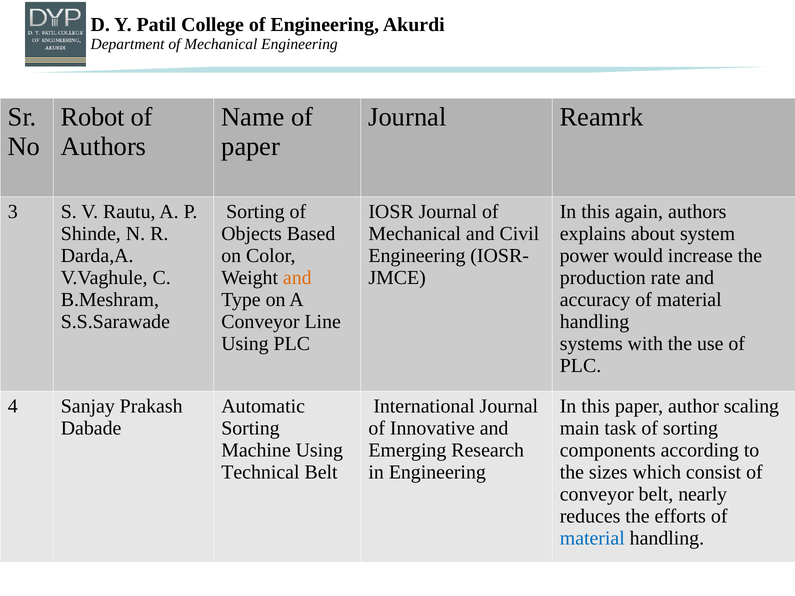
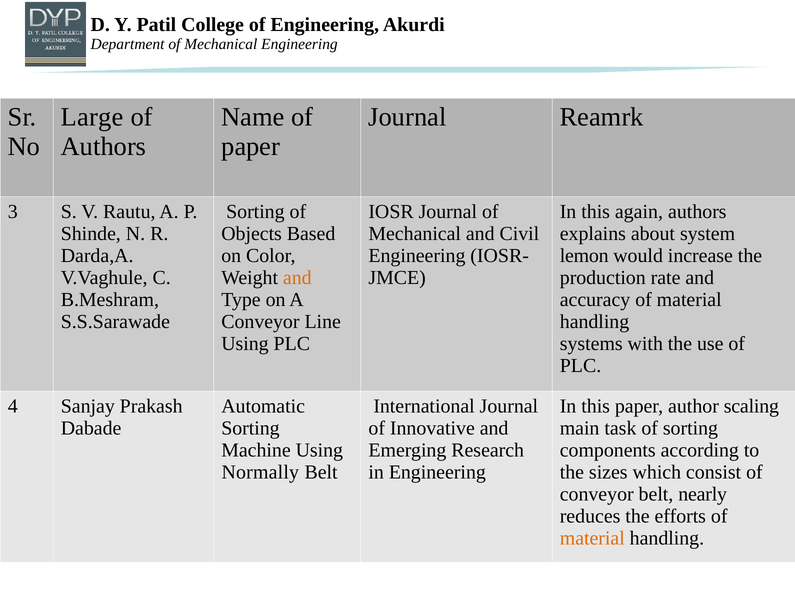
Robot: Robot -> Large (92, 117)
power: power -> lemon (584, 256)
Technical: Technical -> Normally (260, 472)
material colour: blue -> orange (592, 538)
